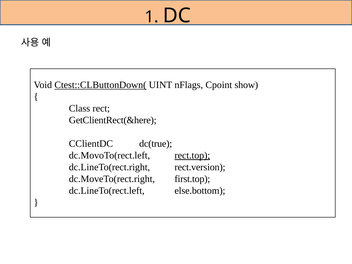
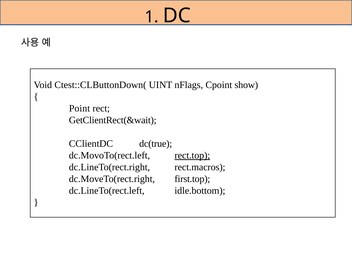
Ctest::CLButtonDown( underline: present -> none (100, 85)
Class: Class -> Point (79, 108)
GetClientRect(&here: GetClientRect(&here -> GetClientRect(&wait (113, 120)
rect.version: rect.version -> rect.macros (200, 167)
else.bottom: else.bottom -> idle.bottom (200, 191)
